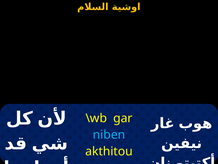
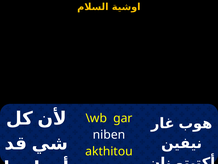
niben colour: light blue -> white (109, 134)
